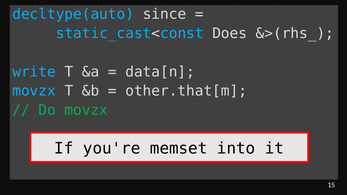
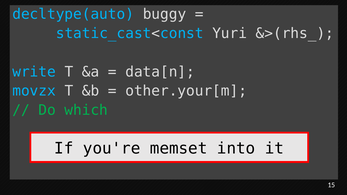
since: since -> buggy (164, 14)
Does: Does -> Yuri (230, 33)
other.that[m: other.that[m -> other.your[m (186, 91)
Do movzx: movzx -> which (86, 110)
